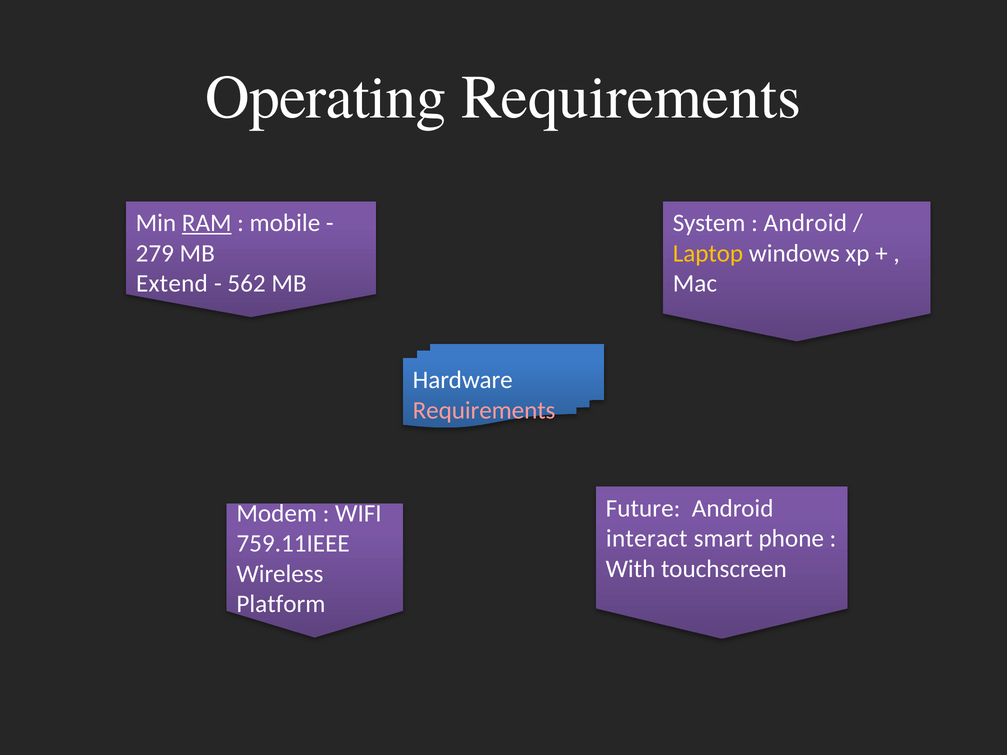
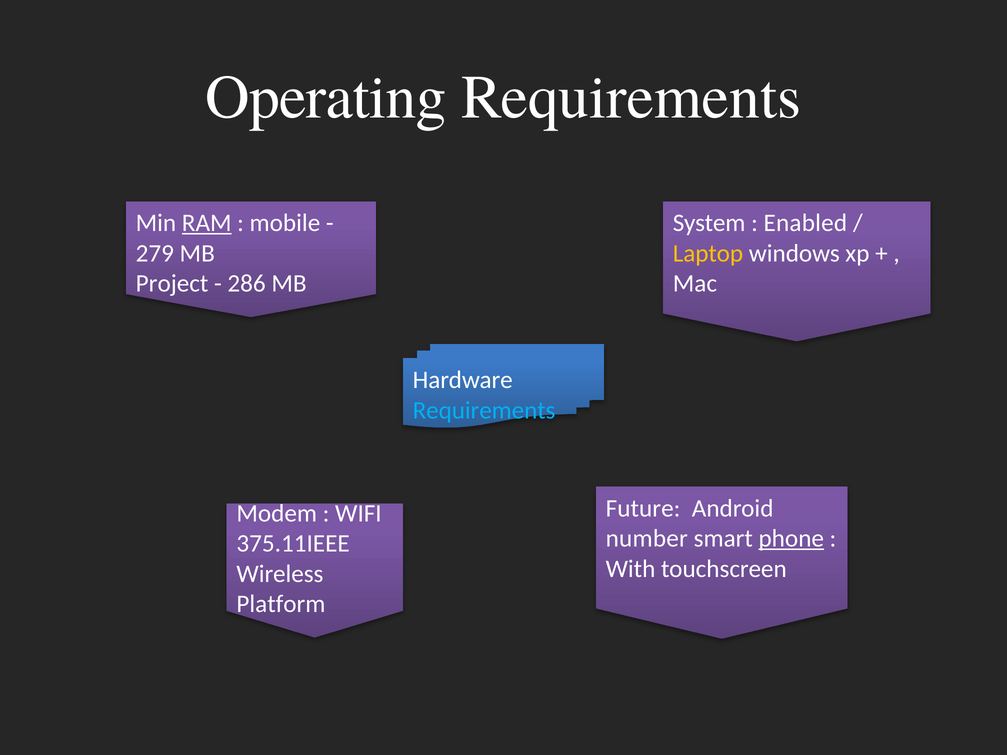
Android: Android -> Enabled (805, 223)
Extend: Extend -> Project (172, 284)
562: 562 -> 286 (247, 284)
Requirements colour: pink -> light blue (484, 410)
interact: interact -> number (647, 539)
phone underline: none -> present (791, 539)
759.11IEEE: 759.11IEEE -> 375.11IEEE (293, 544)
